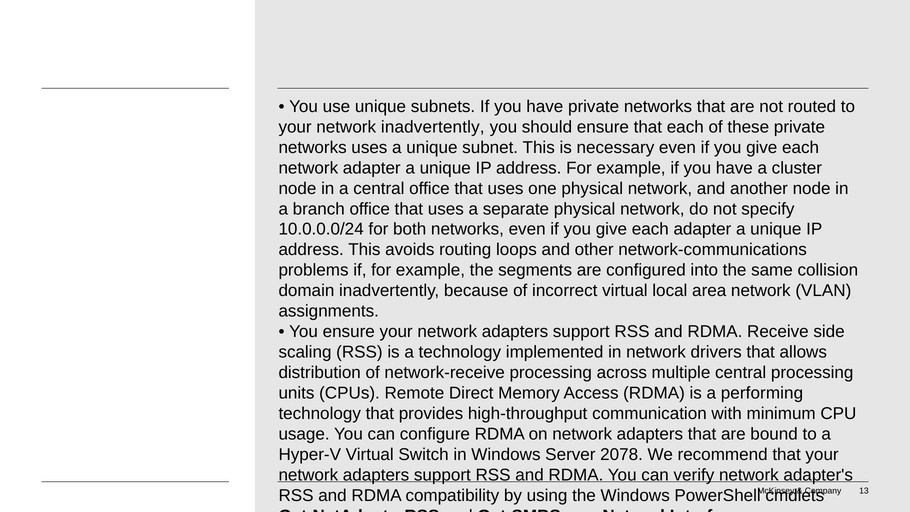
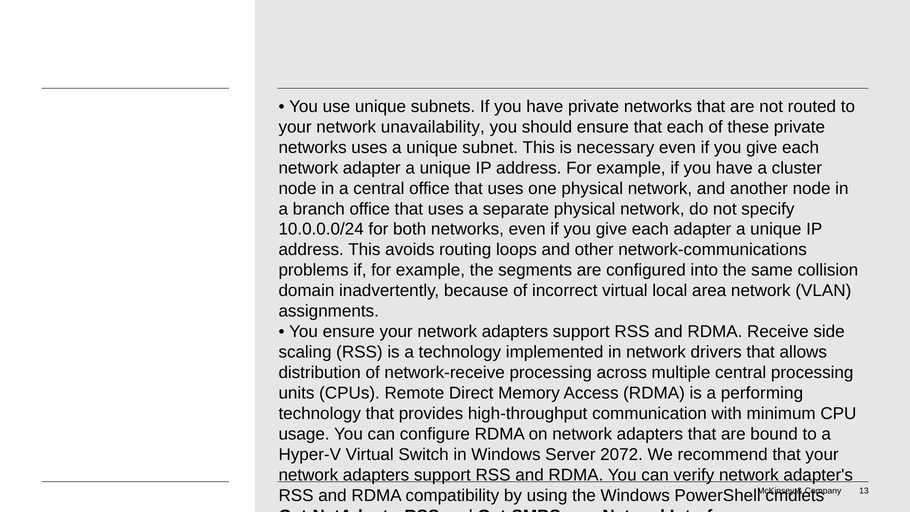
network inadvertently: inadvertently -> unavailability (433, 127)
2078: 2078 -> 2072 (622, 455)
